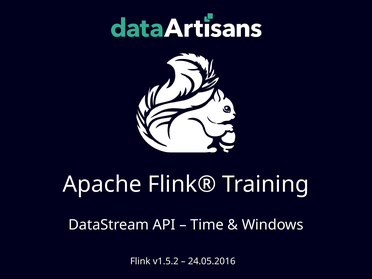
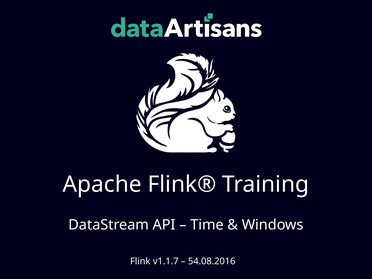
v1.5.2: v1.5.2 -> v1.1.7 (166, 261)
24.05.2016: 24.05.2016 -> 54.08.2016 (212, 261)
